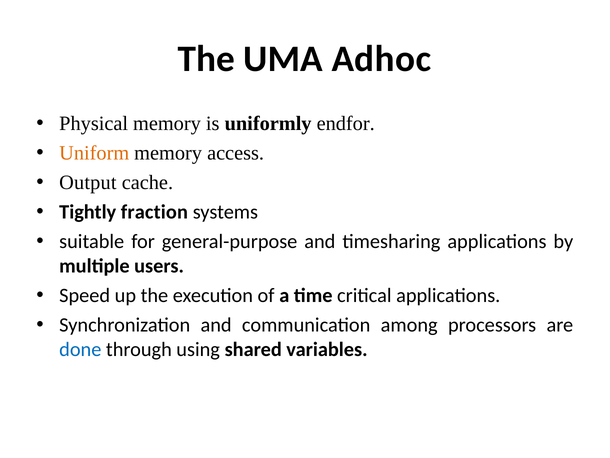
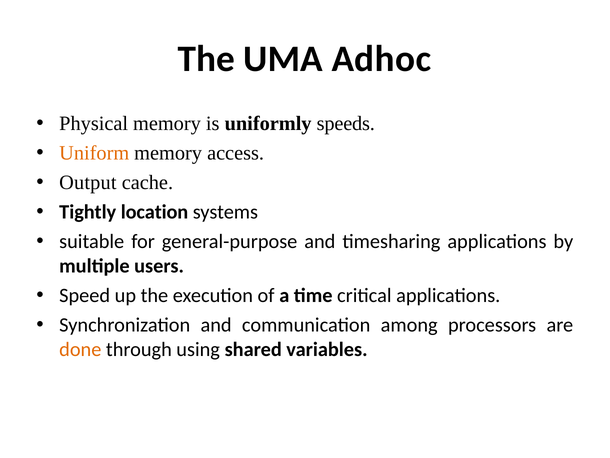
endfor: endfor -> speeds (346, 123)
fraction: fraction -> location (155, 212)
done colour: blue -> orange (80, 349)
